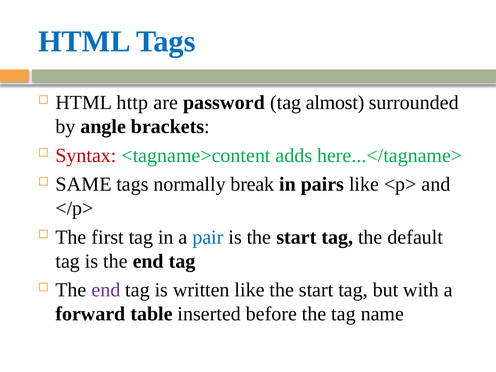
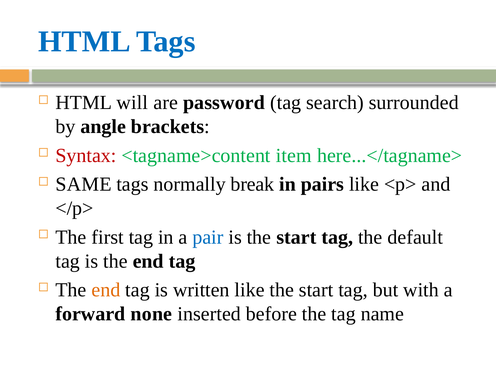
http: http -> will (132, 103)
almost: almost -> search (335, 103)
adds: adds -> item (294, 155)
end colour: purple -> orange (106, 290)
table: table -> none (151, 314)
